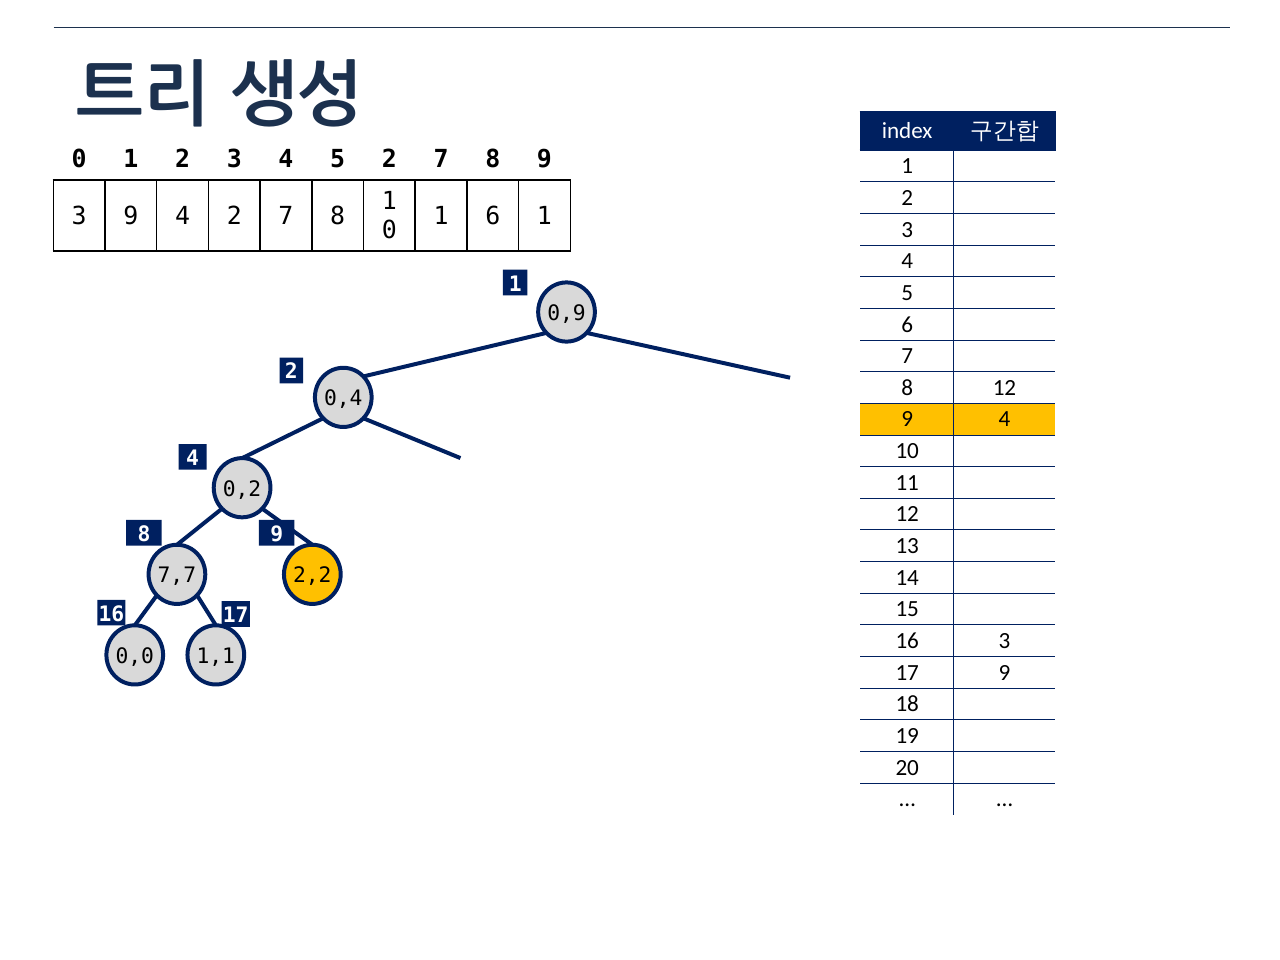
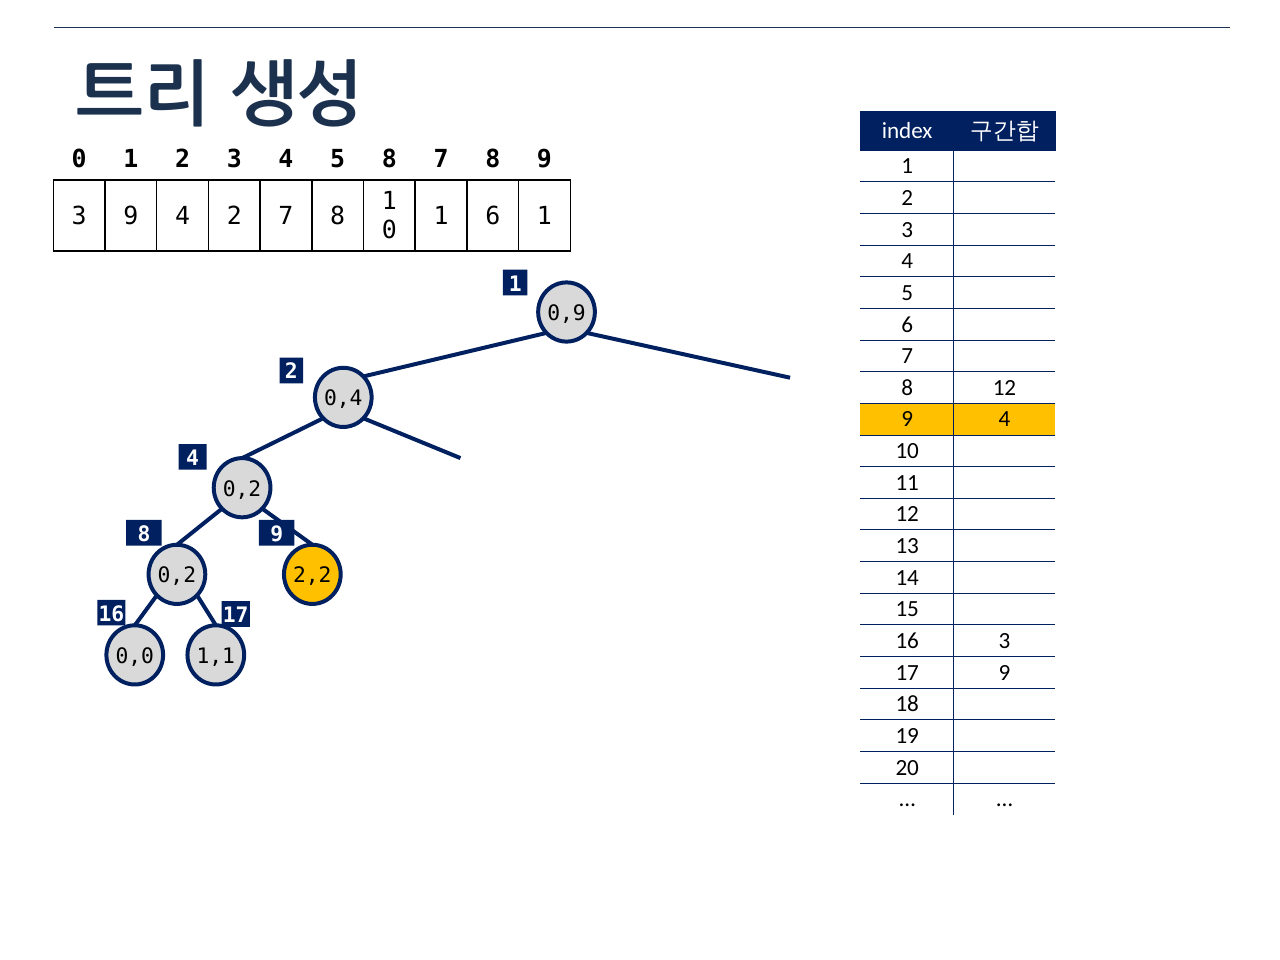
5 2: 2 -> 8 (389, 159)
7,7: 7,7 -> 0,2 (177, 576)
